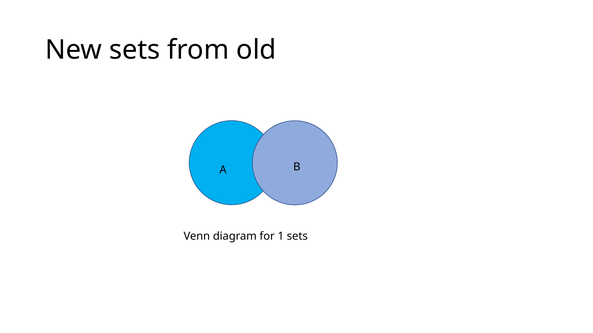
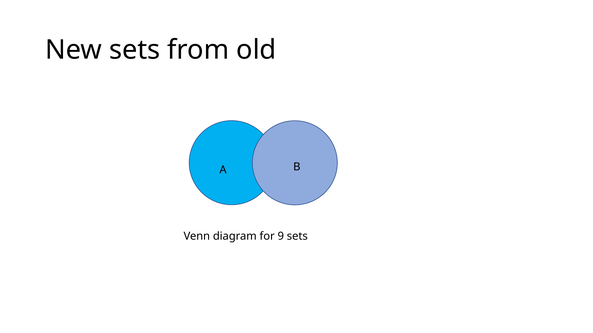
1: 1 -> 9 (281, 237)
